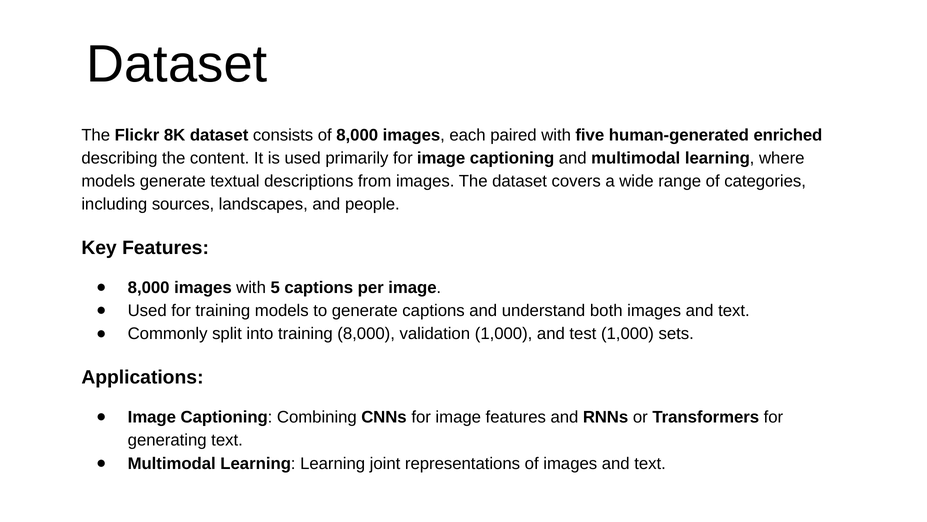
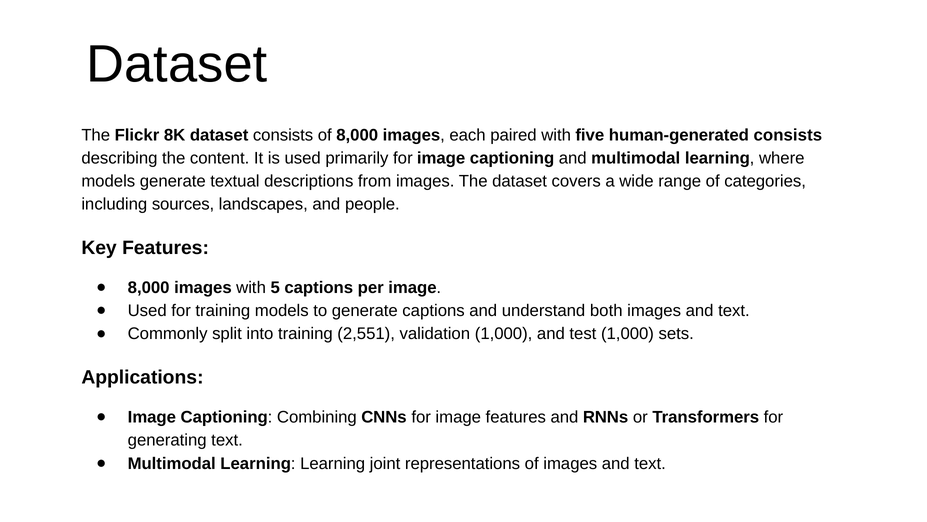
human-generated enriched: enriched -> consists (788, 135)
training 8,000: 8,000 -> 2,551 (366, 334)
